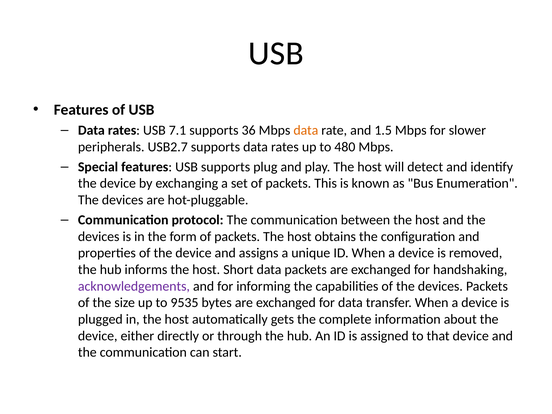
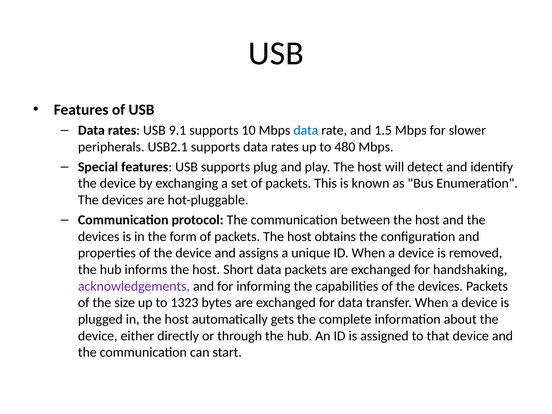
7.1: 7.1 -> 9.1 (177, 130)
36: 36 -> 10 (249, 130)
data colour: orange -> blue (306, 130)
USB2.7: USB2.7 -> USB2.1 (168, 147)
9535: 9535 -> 1323 (184, 303)
